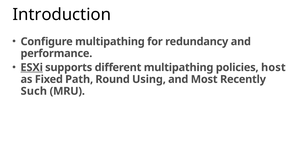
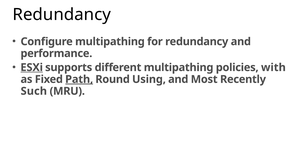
Introduction: Introduction -> Redundancy (62, 15)
host: host -> with (273, 68)
Path underline: none -> present (79, 79)
